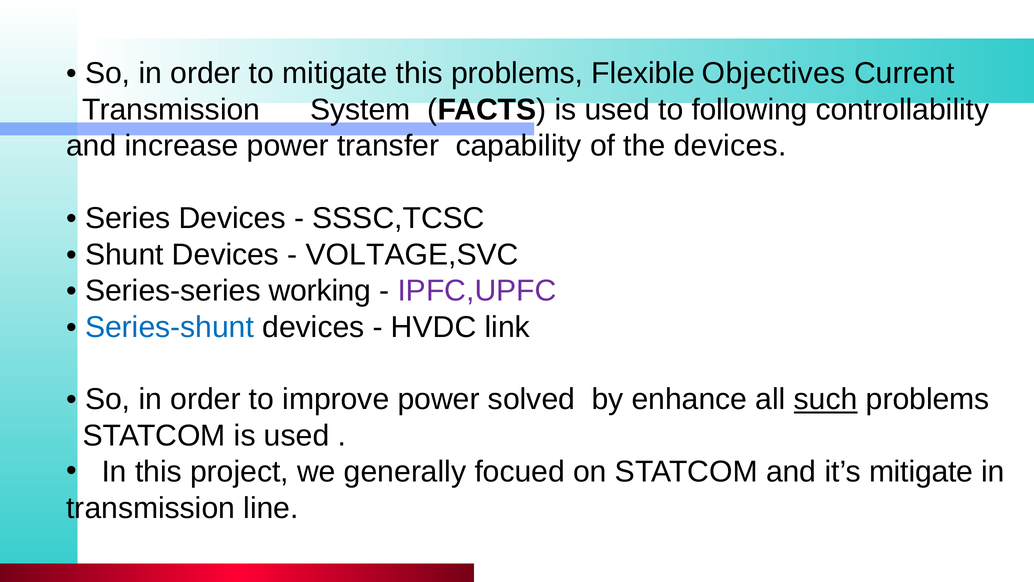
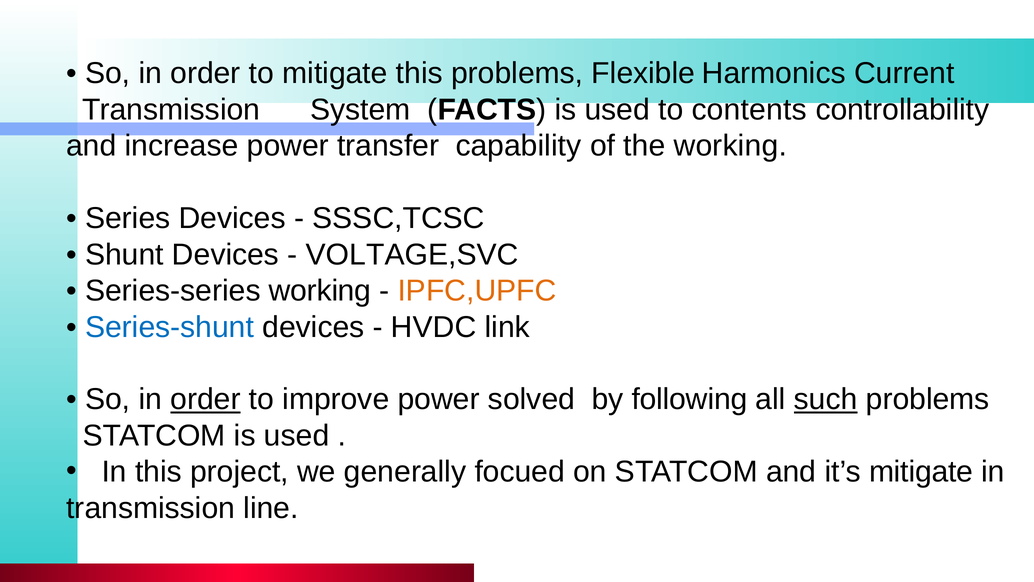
Objectives: Objectives -> Harmonics (774, 73)
following: following -> contents (749, 110)
the devices: devices -> working (730, 146)
IPFC,UPFC colour: purple -> orange (477, 291)
order underline: none -> present (205, 399)
enhance: enhance -> following (690, 399)
